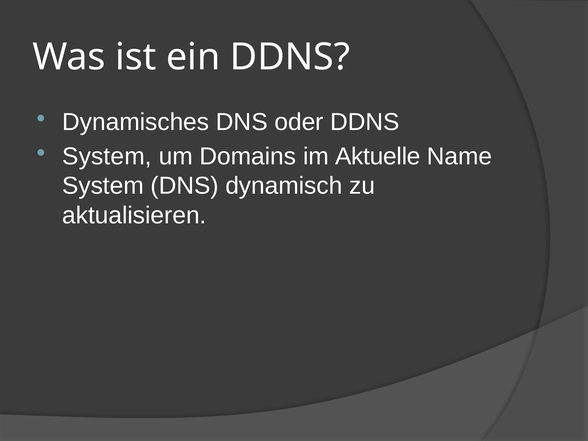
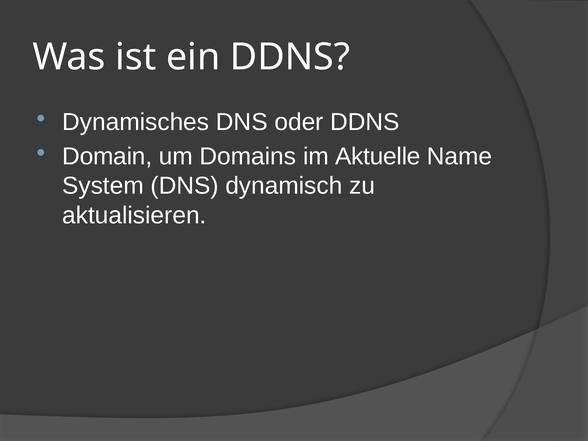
System: System -> Domain (107, 157)
